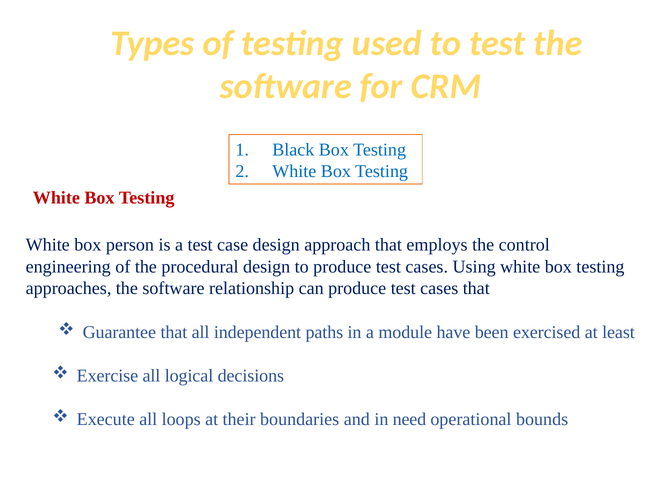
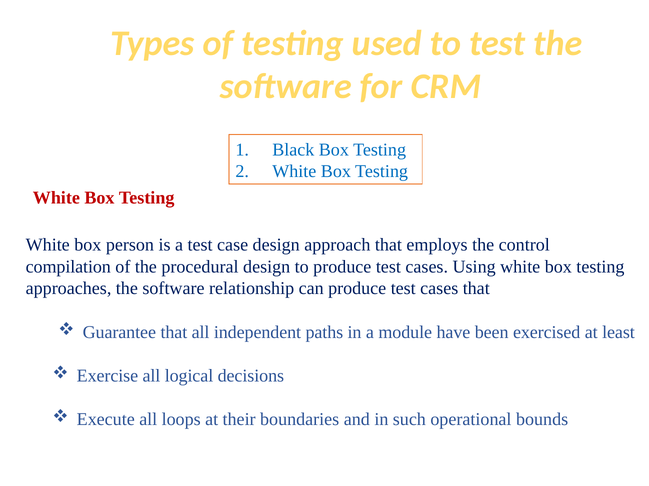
engineering: engineering -> compilation (68, 267)
need: need -> such (409, 420)
